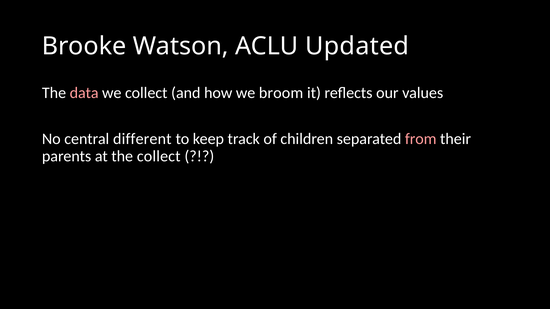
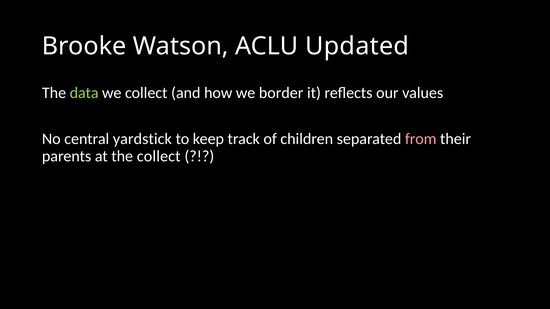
data colour: pink -> light green (84, 93)
broom: broom -> border (281, 93)
different: different -> yardstick (142, 139)
